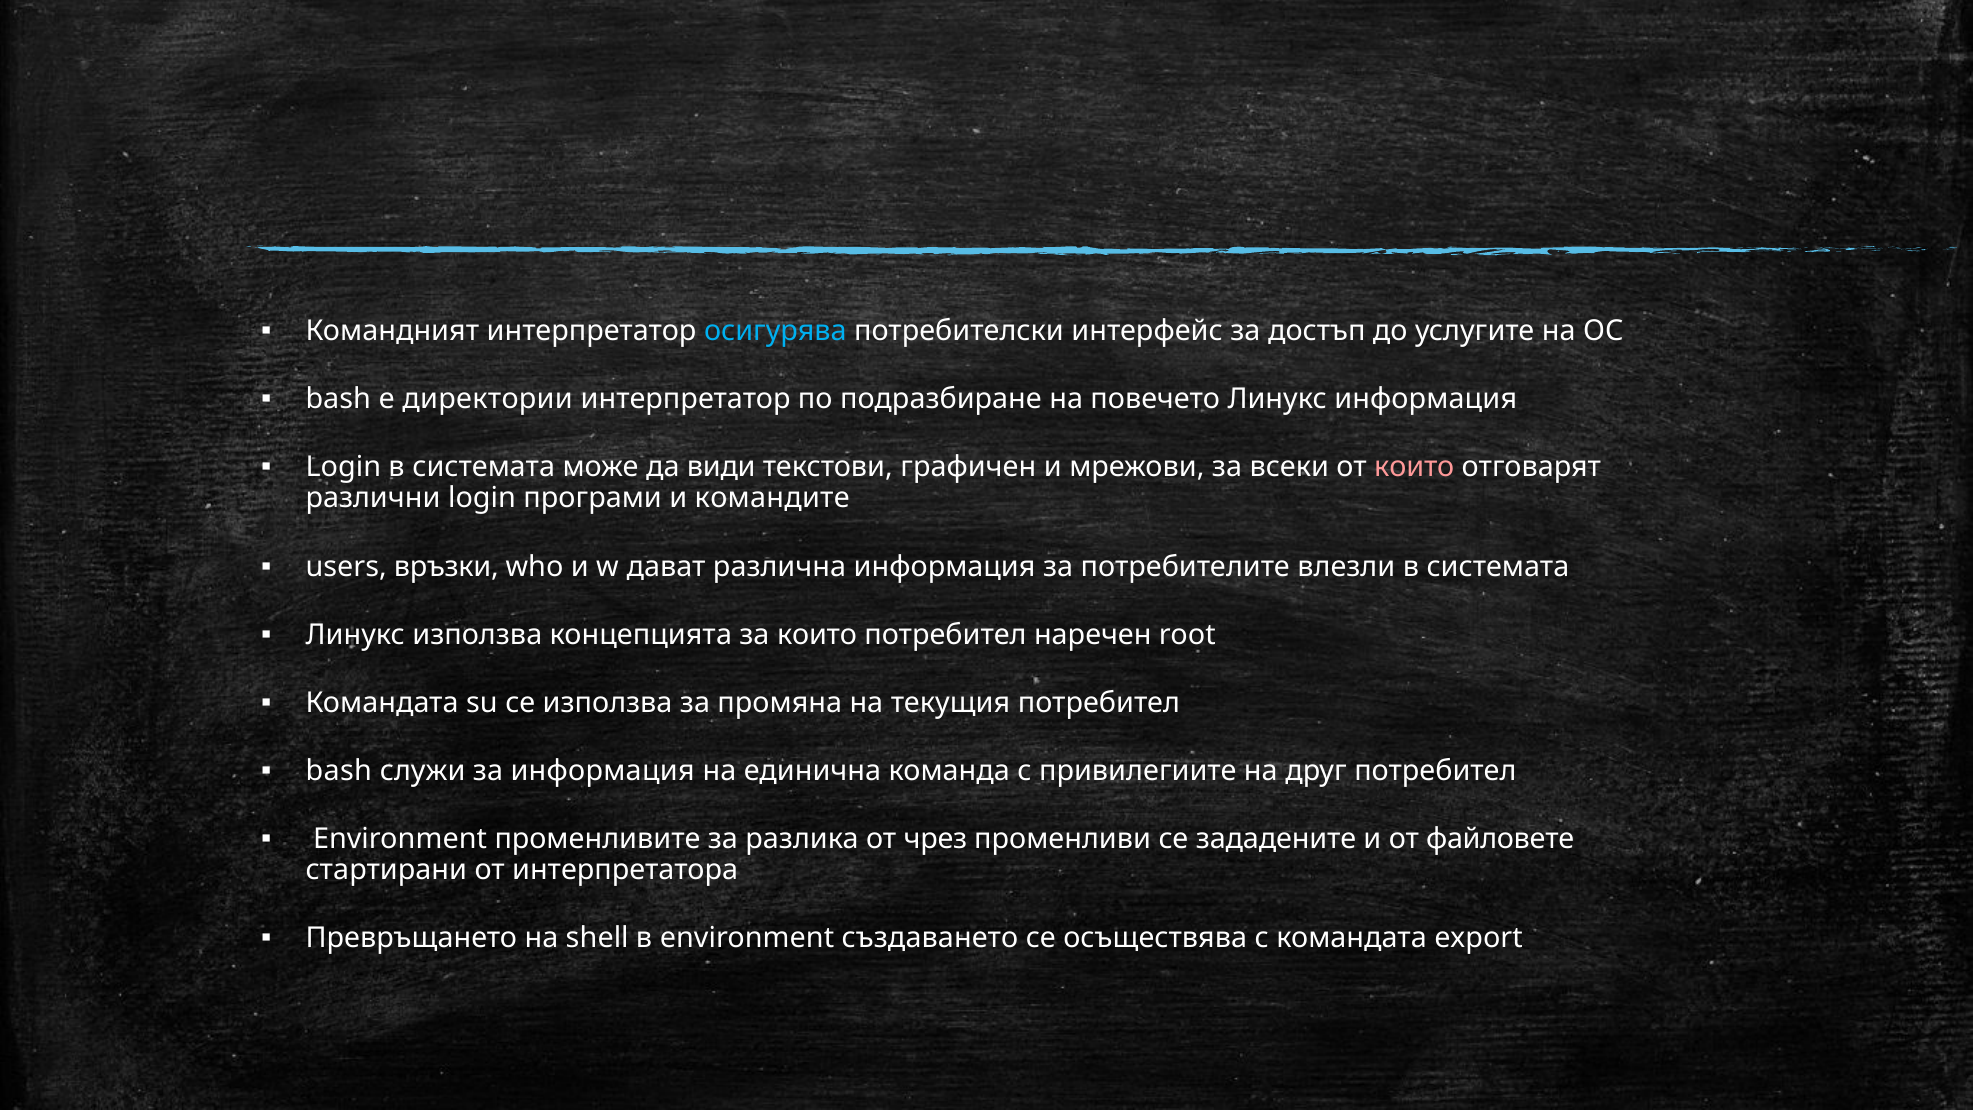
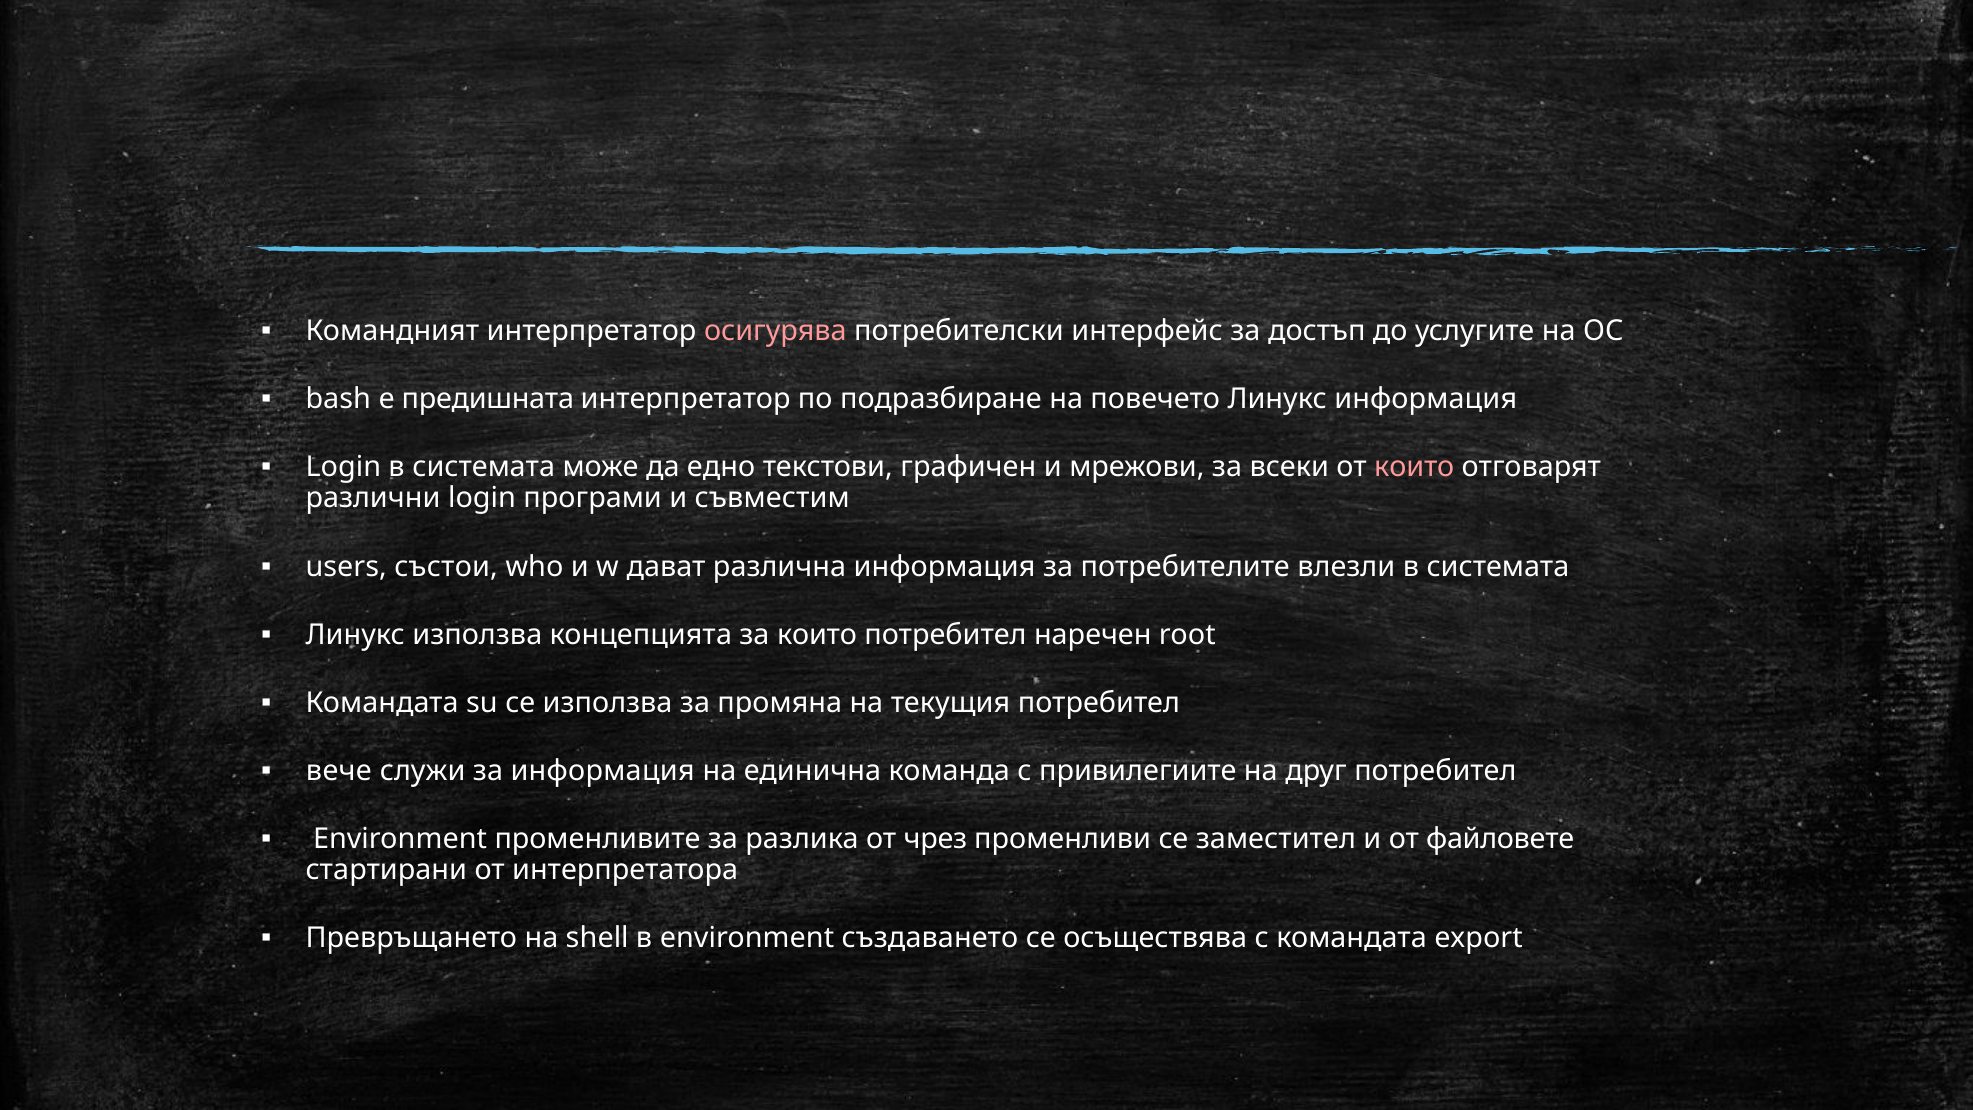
осигурява colour: light blue -> pink (775, 331)
директории: директории -> предишната (488, 399)
види: види -> едно (721, 467)
командите: командите -> съвместим (772, 499)
връзки: връзки -> състои (446, 567)
bash: bash -> вече (339, 771)
зададените: зададените -> заместител (1276, 839)
